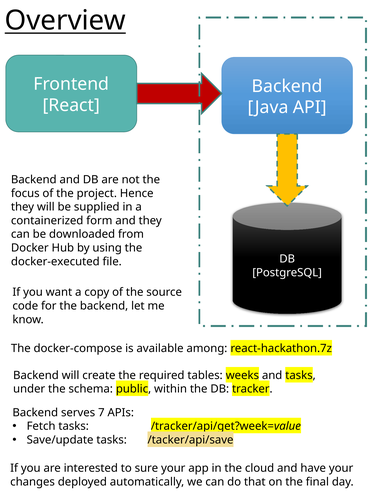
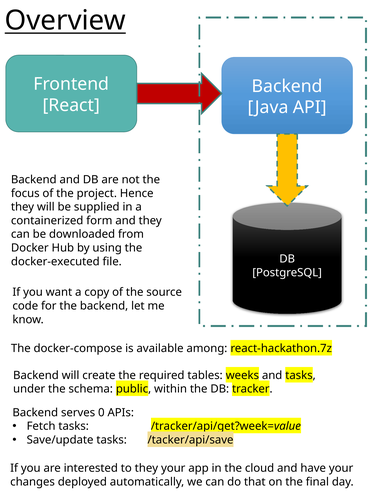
7: 7 -> 0 (101, 412)
to sure: sure -> they (146, 468)
